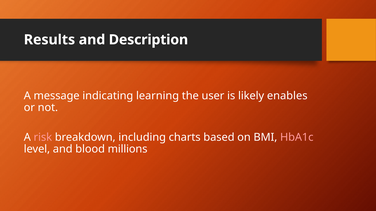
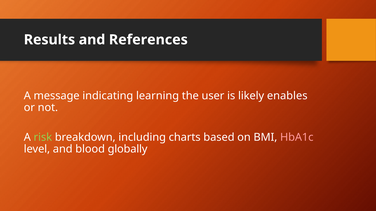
Description: Description -> References (148, 40)
risk colour: pink -> light green (43, 138)
millions: millions -> globally (128, 149)
